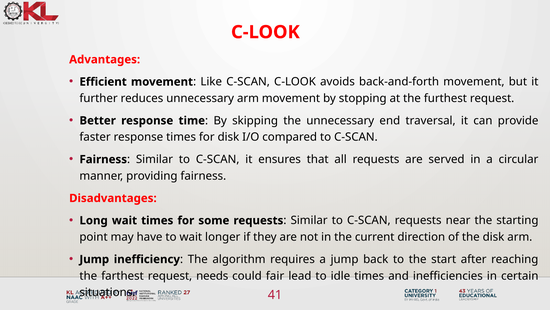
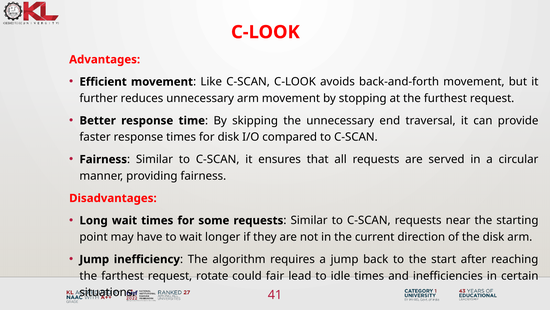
needs: needs -> rotate (212, 275)
